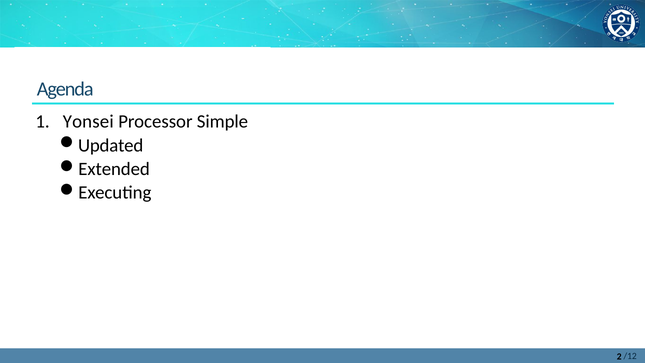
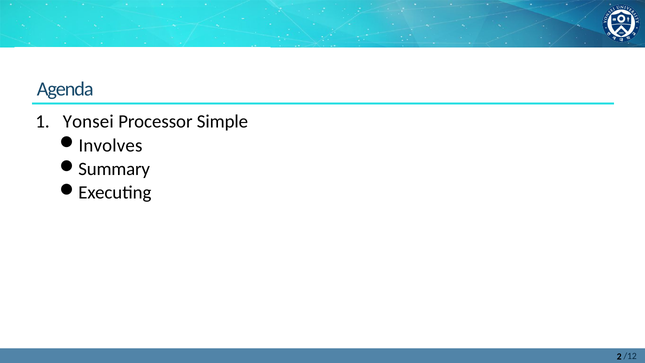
Updated: Updated -> Involves (110, 145)
Extended: Extended -> Summary (114, 169)
